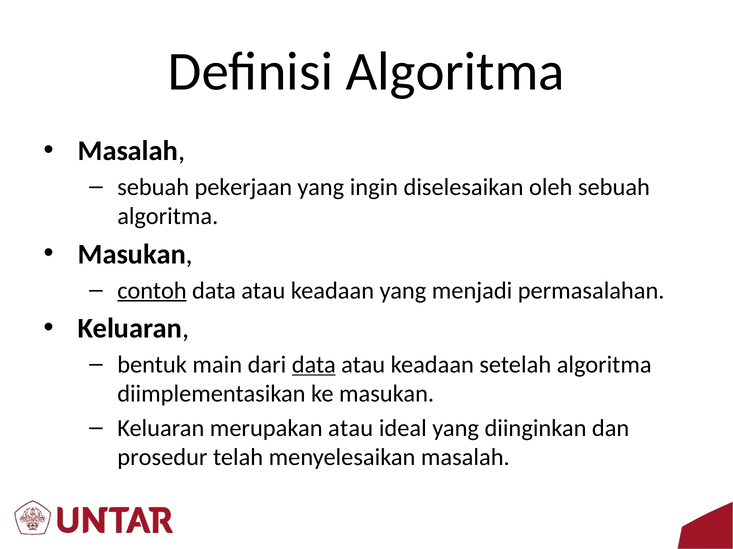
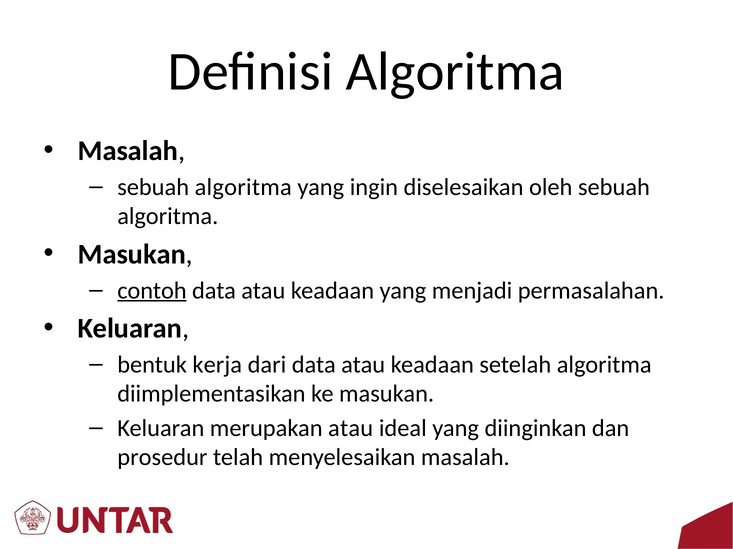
pekerjaan: pekerjaan -> algoritma (243, 187)
main: main -> kerja (217, 365)
data underline: present -> none (314, 365)
